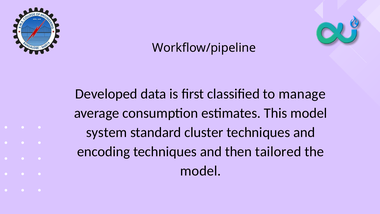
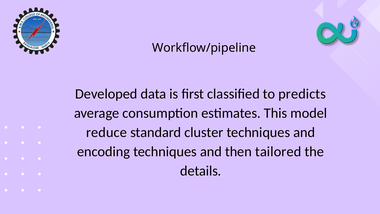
manage: manage -> predicts (302, 94)
system: system -> reduce (106, 132)
model: model -> details (201, 171)
